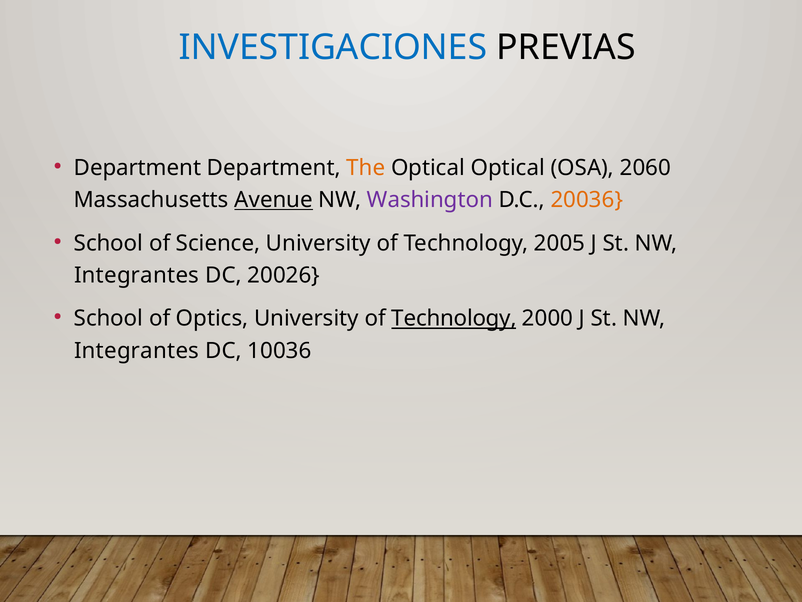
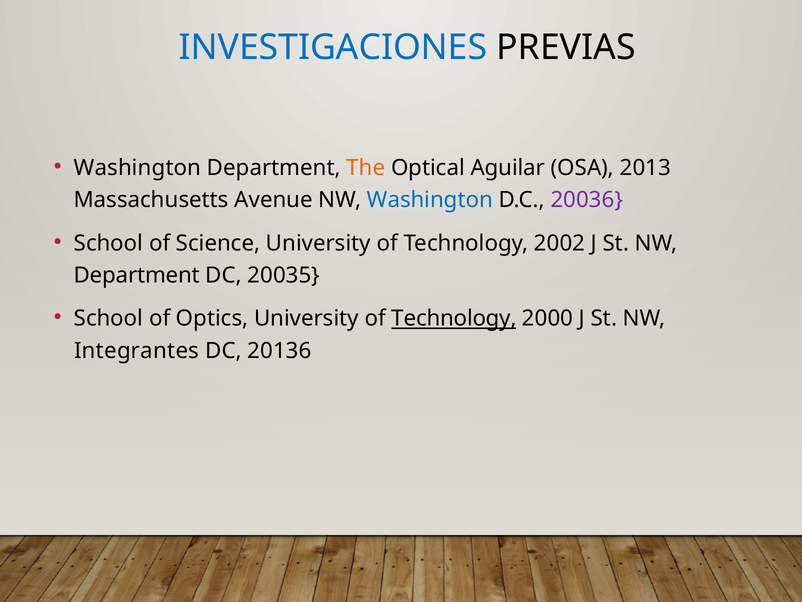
Department: Department -> Washington (137, 168)
Optical Optical: Optical -> Aguilar (508, 168)
2060: 2060 -> 2013 (645, 168)
Avenue underline: present -> none (274, 200)
Washington colour: purple -> blue (430, 200)
20036 colour: orange -> purple (587, 200)
2005: 2005 -> 2002 (560, 243)
Integrantes: Integrantes -> Department (137, 275)
20026: 20026 -> 20035 (284, 275)
10036: 10036 -> 20136 (279, 350)
